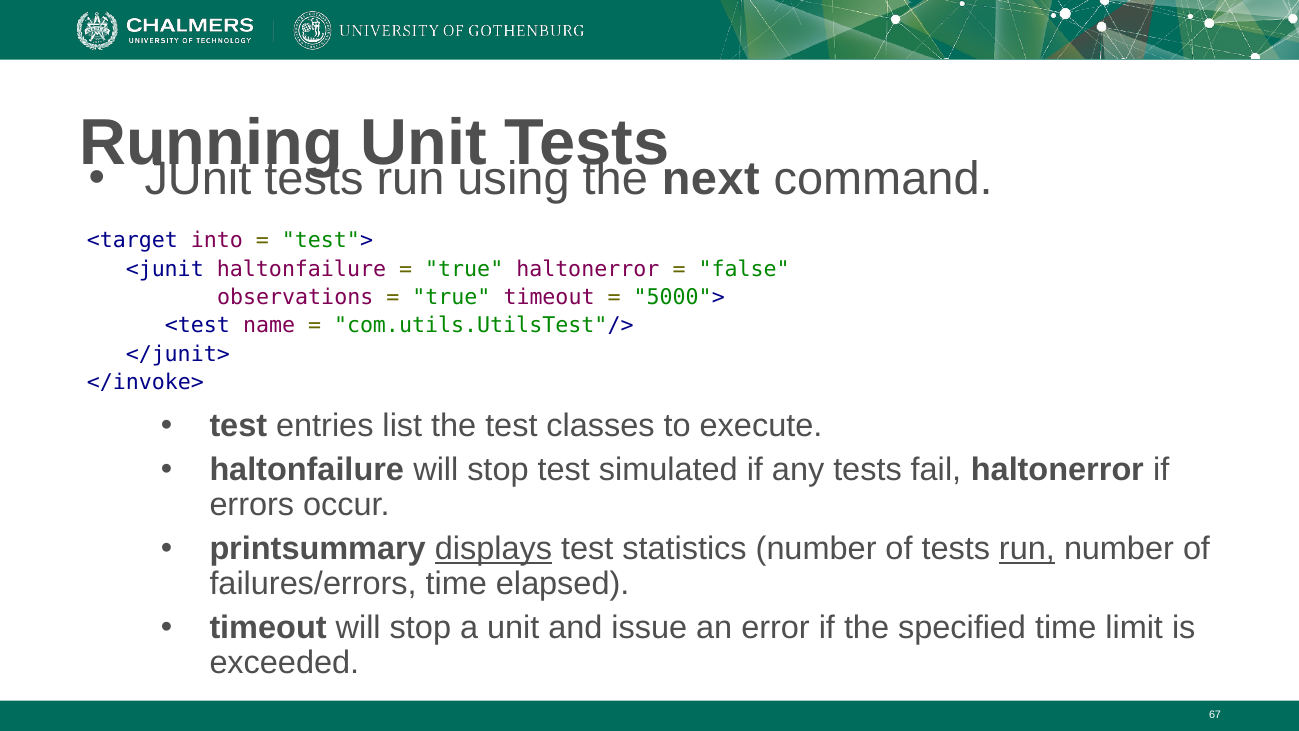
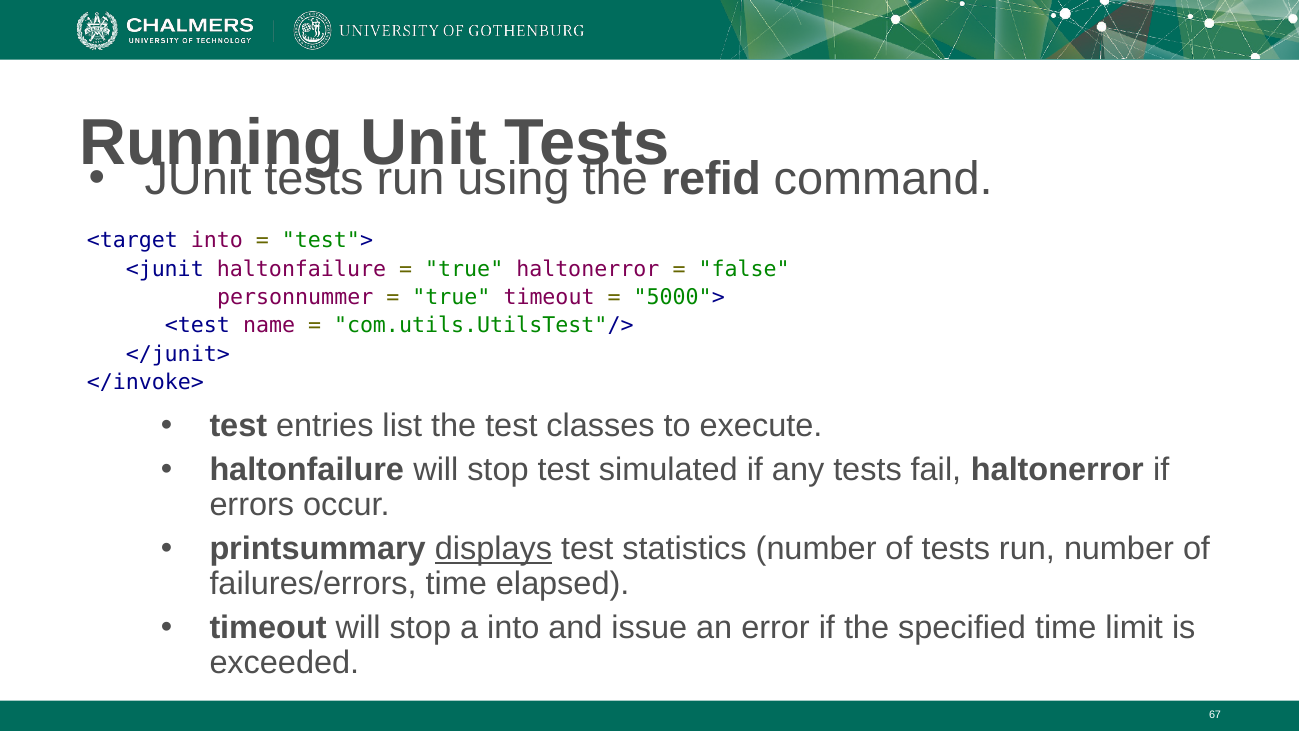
next: next -> refid (711, 178)
observations: observations -> personnummer (295, 297)
run underline: present -> none (1027, 549)
a unit: unit -> into (513, 628)
